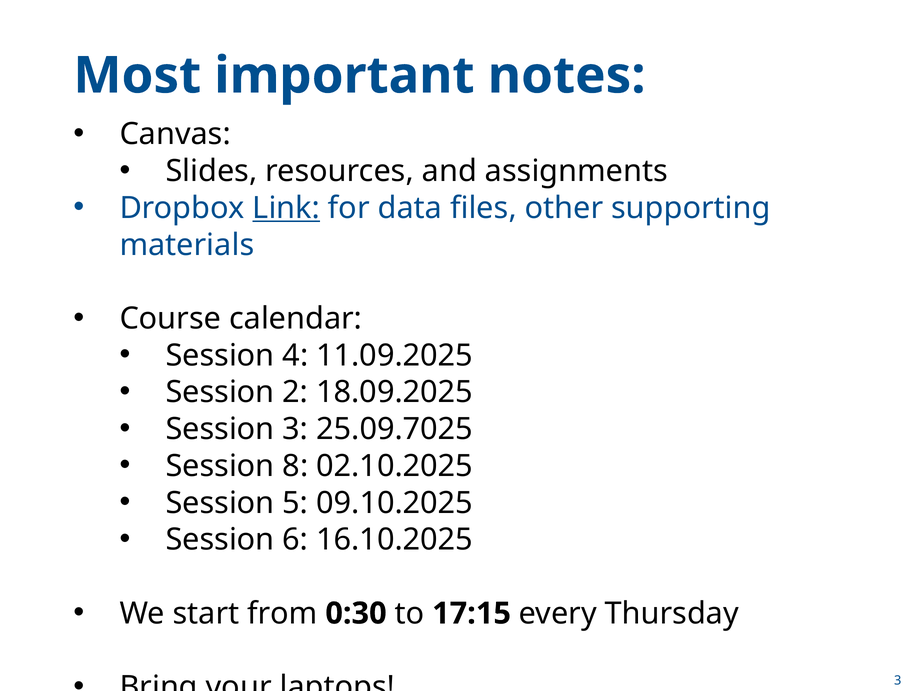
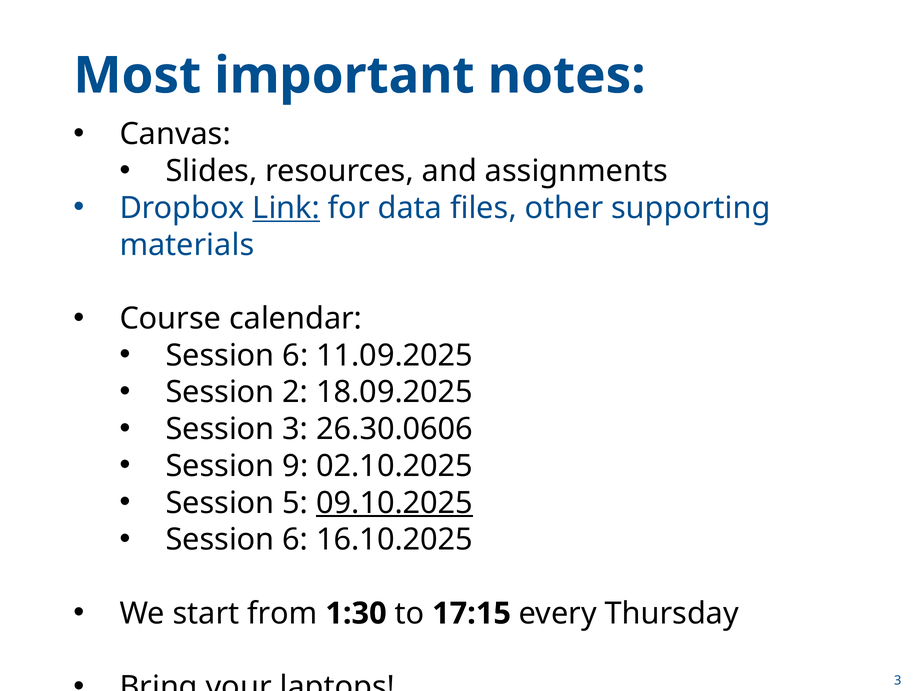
4: 4 -> 6 (295, 355)
25.09.7025: 25.09.7025 -> 26.30.0606 (395, 429)
8: 8 -> 9 (295, 466)
09.10.2025 underline: none -> present (395, 503)
0:30: 0:30 -> 1:30 (356, 613)
